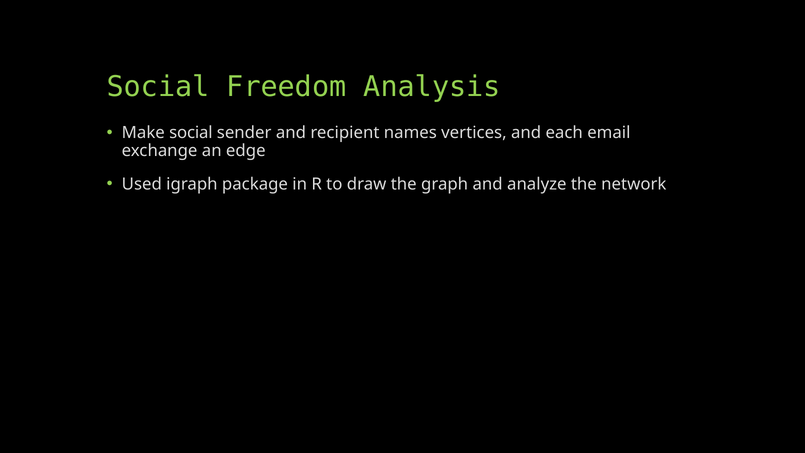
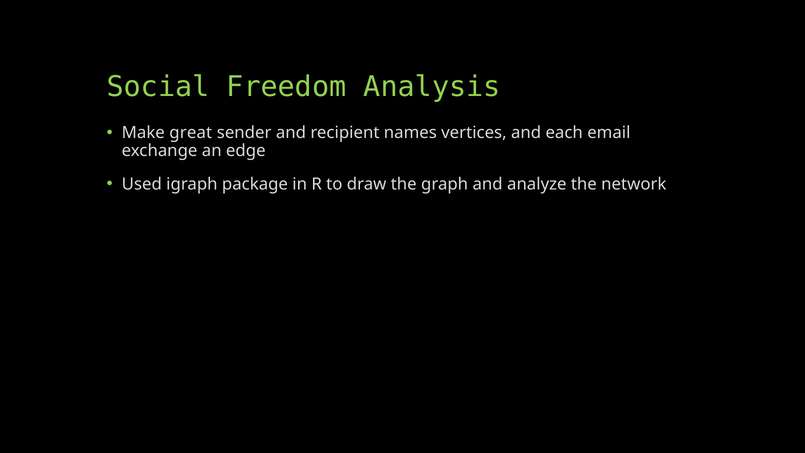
Make social: social -> great (191, 133)
